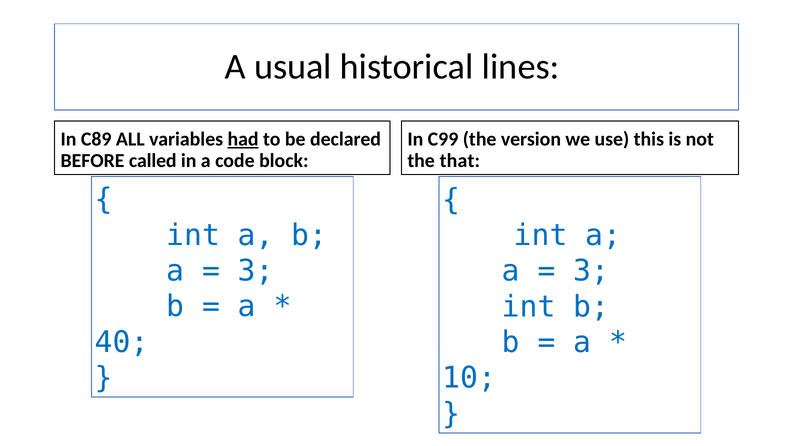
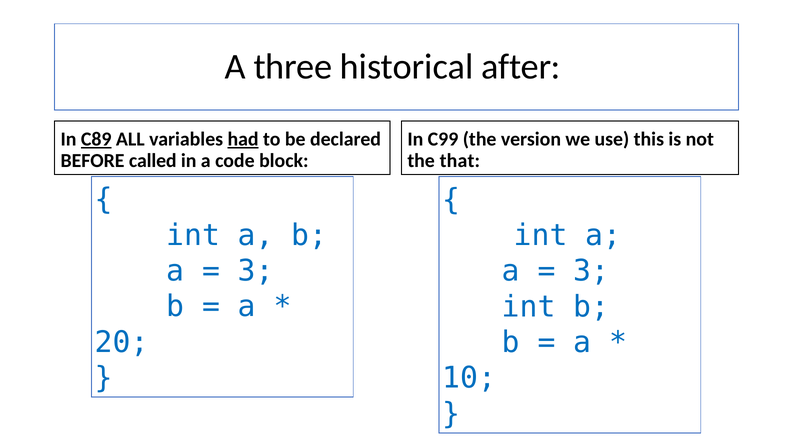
usual: usual -> three (293, 67)
lines: lines -> after (521, 67)
C89 underline: none -> present (96, 139)
40: 40 -> 20 (122, 342)
